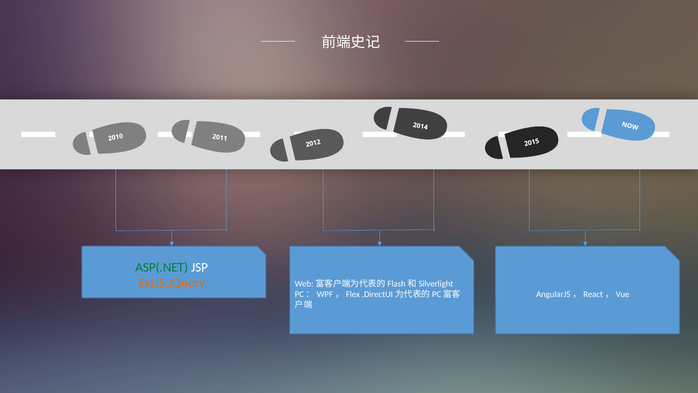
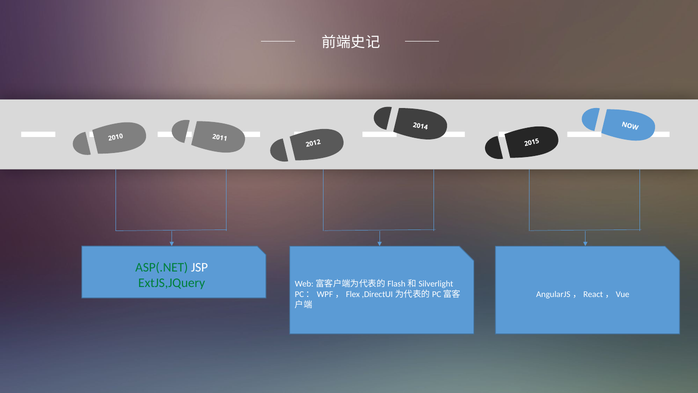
ExtJS,JQuery colour: orange -> green (172, 283)
